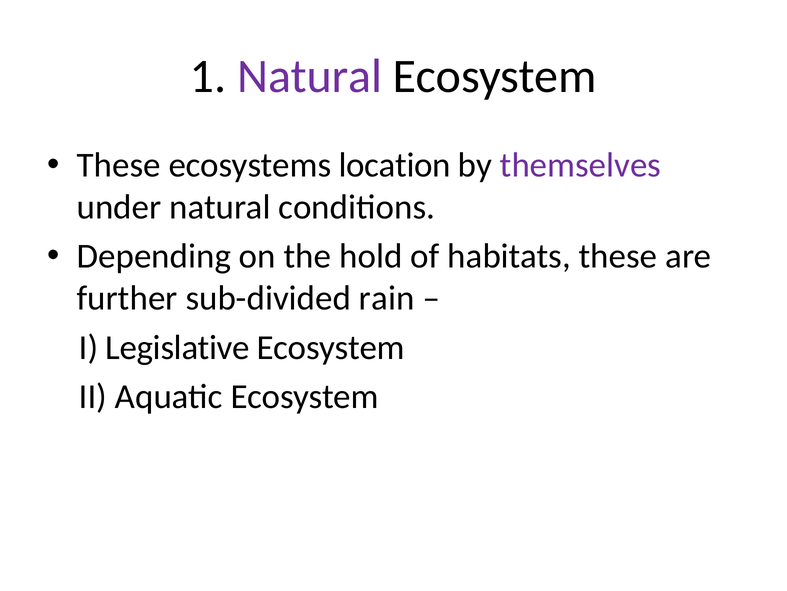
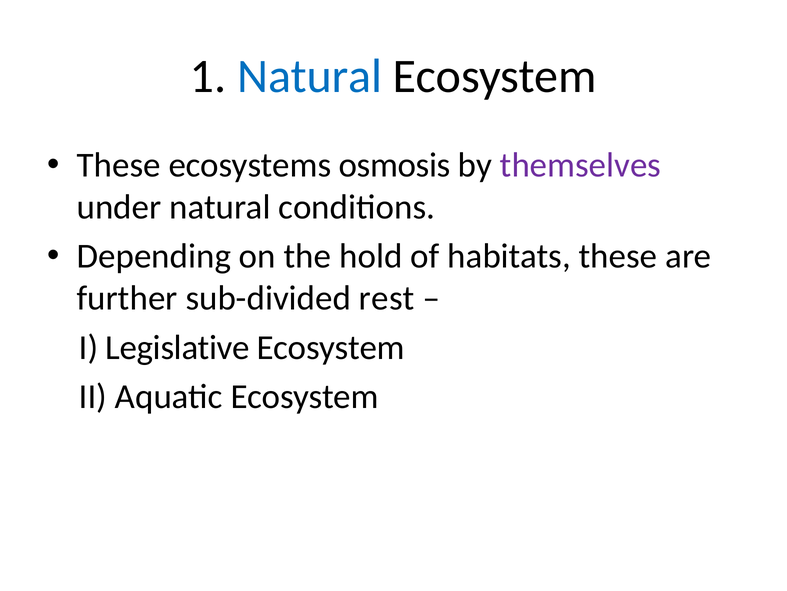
Natural colour: purple -> blue (310, 76)
location: location -> osmosis (395, 165)
rain: rain -> rest (387, 298)
